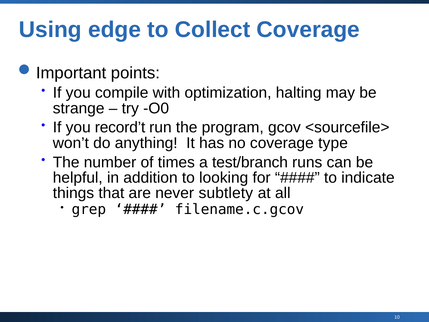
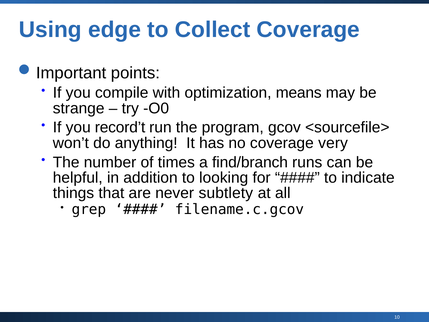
halting: halting -> means (299, 93)
type: type -> very (333, 143)
test/branch: test/branch -> find/branch (250, 162)
